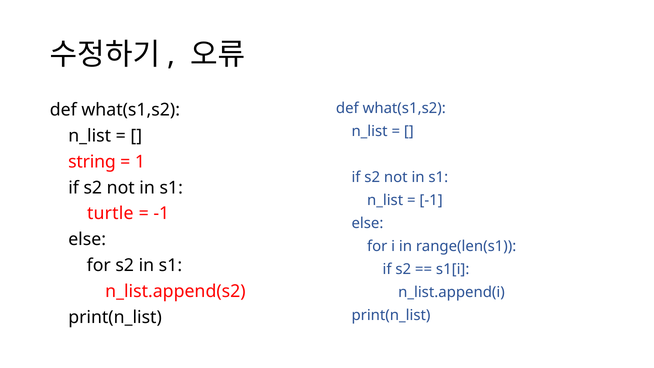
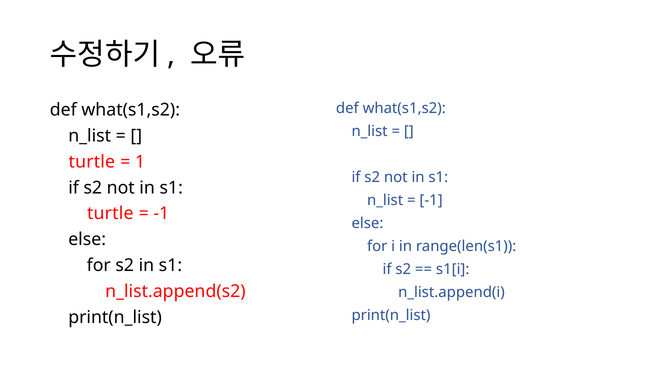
string: string -> turtle (92, 162)
